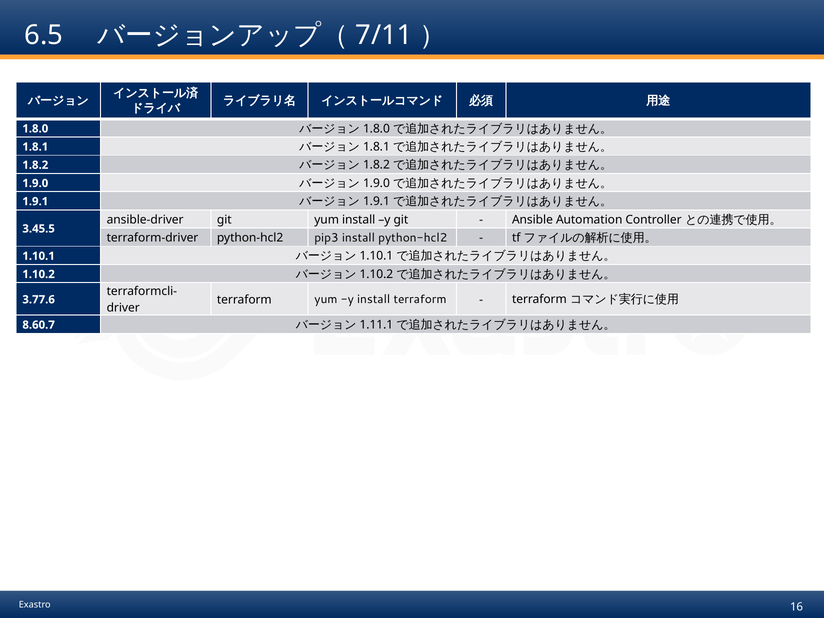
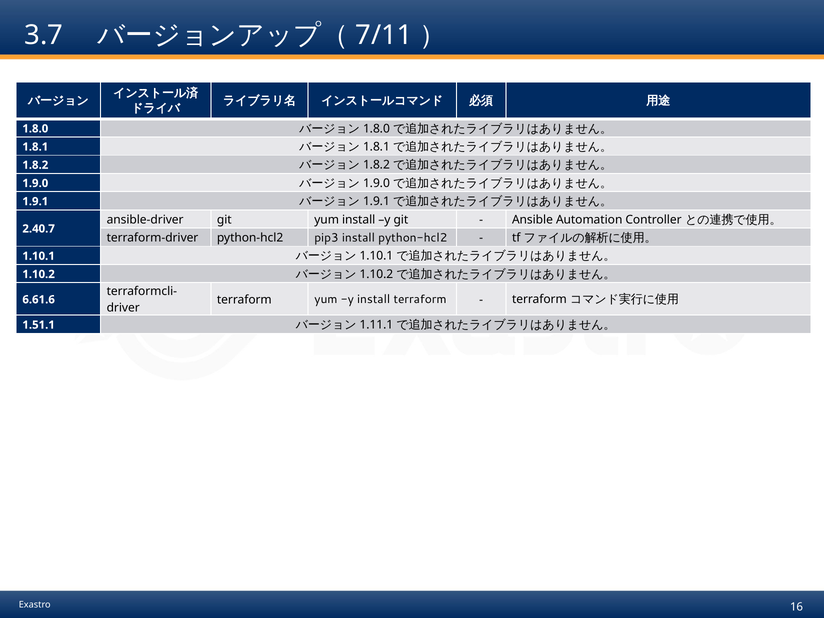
6.5: 6.5 -> 3.7 (44, 35)
3.45.5: 3.45.5 -> 2.40.7 (39, 229)
3.77.6: 3.77.6 -> 6.61.6 (39, 300)
8.60.7: 8.60.7 -> 1.51.1 (39, 325)
